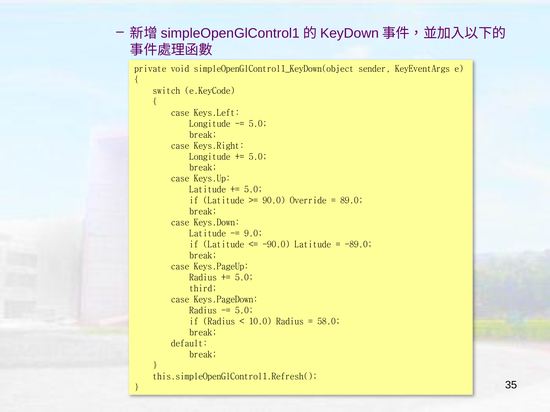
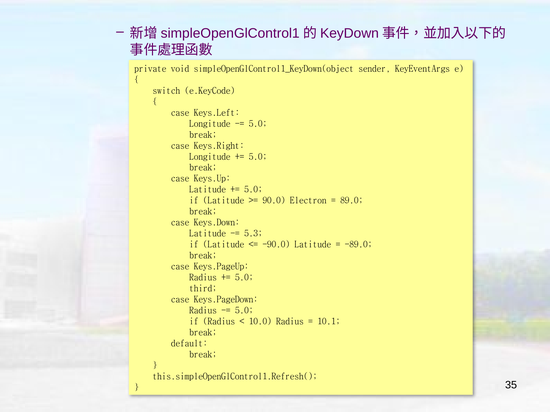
Override: Override -> Electron (308, 201)
9.0: 9.0 -> 5.3 (253, 234)
58.0: 58.0 -> 10.1 (329, 322)
